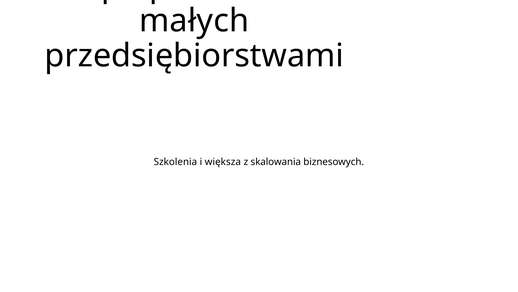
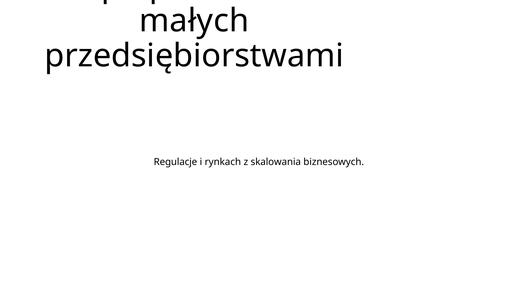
Szkolenia: Szkolenia -> Regulacje (175, 161)
większa: większa -> rynkach (223, 161)
